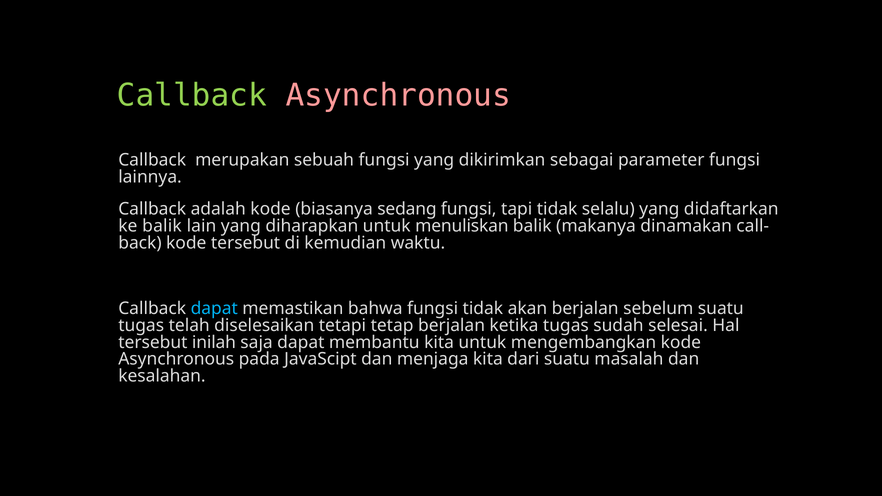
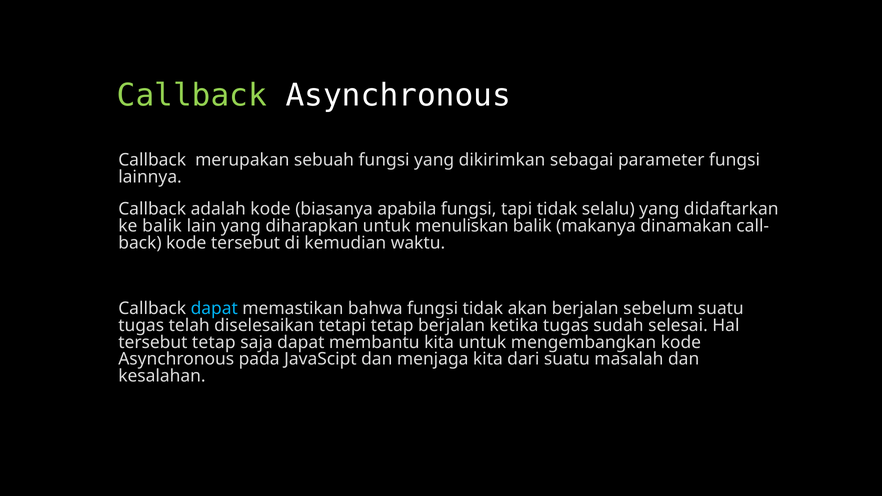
Asynchronous colour: pink -> white (398, 95)
sedang: sedang -> apabila (407, 209)
tersebut inilah: inilah -> tetap (214, 342)
